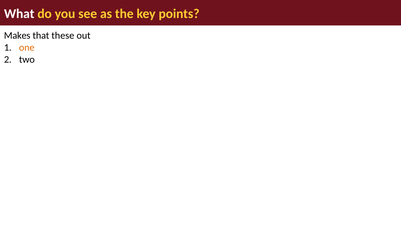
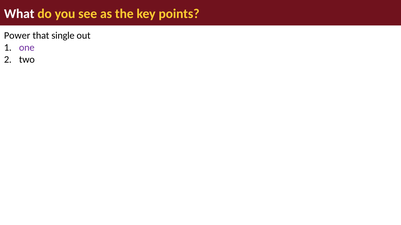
Makes: Makes -> Power (17, 36)
these: these -> single (63, 36)
one colour: orange -> purple (27, 48)
